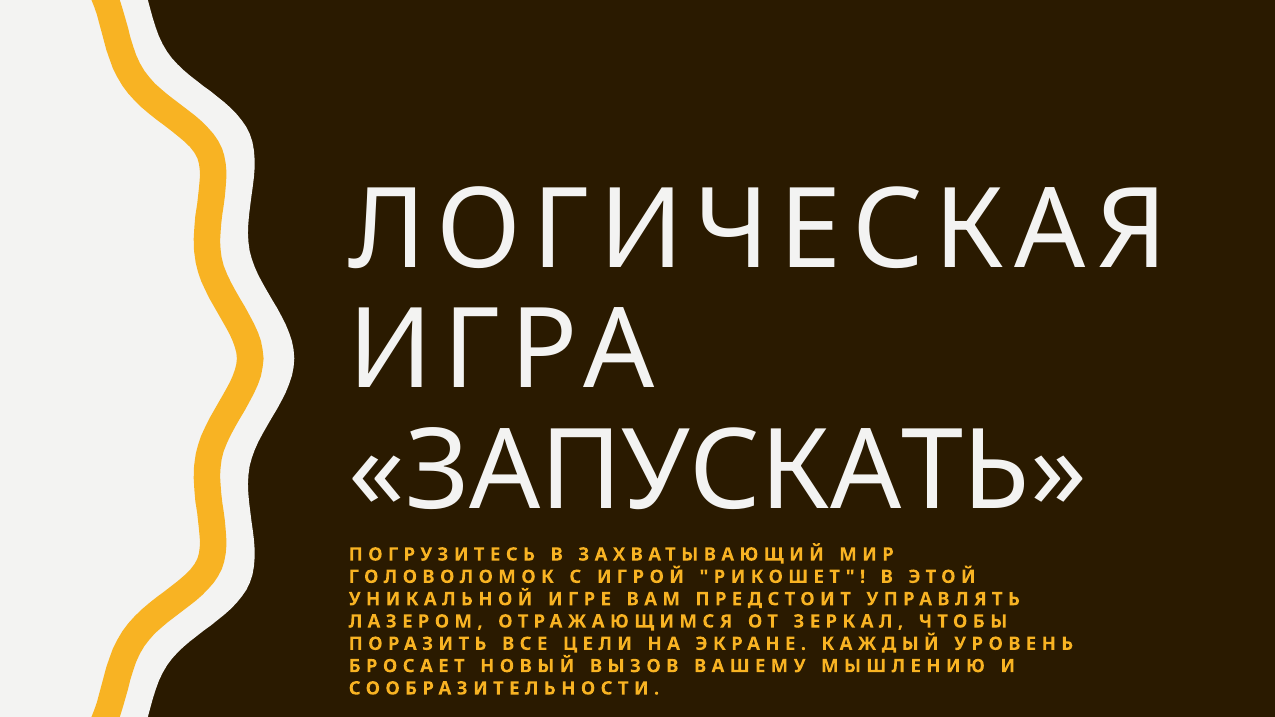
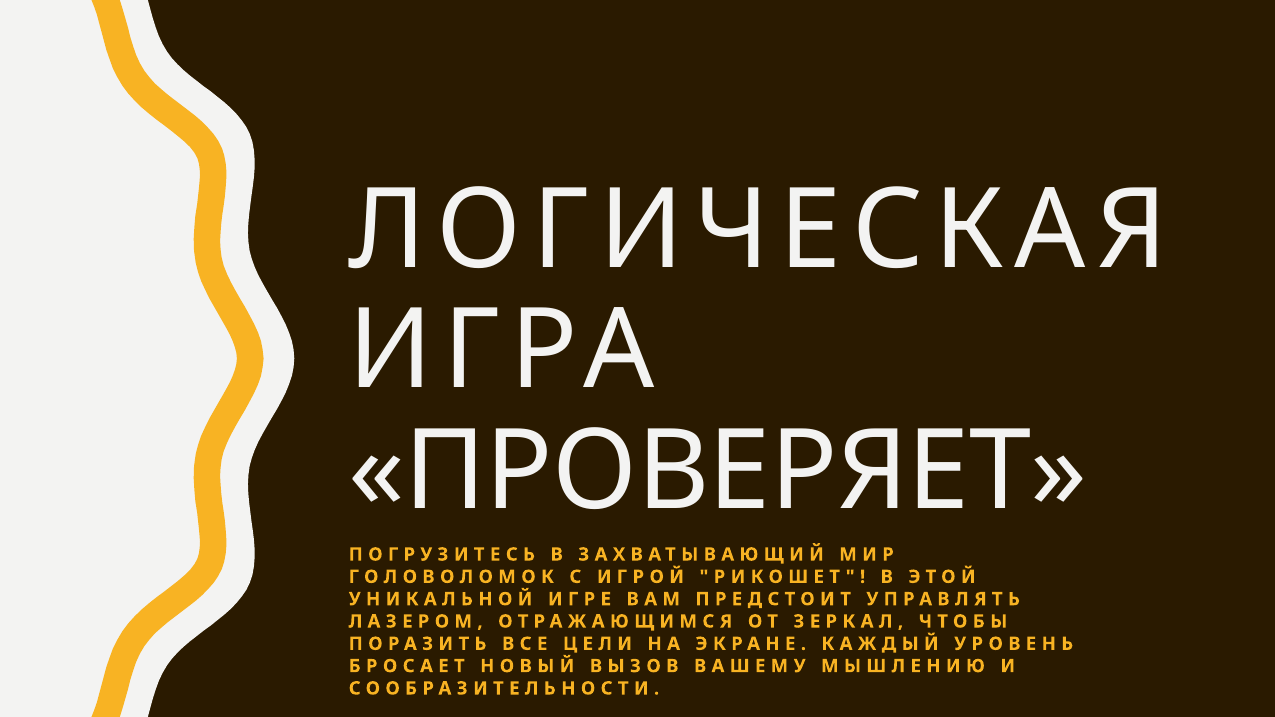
ЗАПУСКАТЬ: ЗАПУСКАТЬ -> ПРОВЕРЯЕТ (718, 472)
